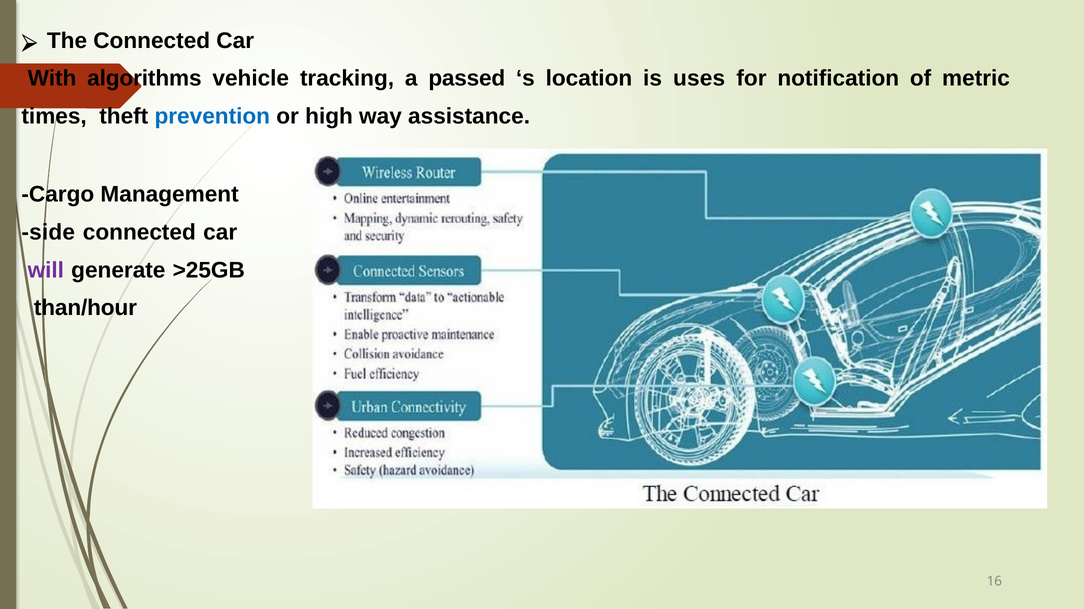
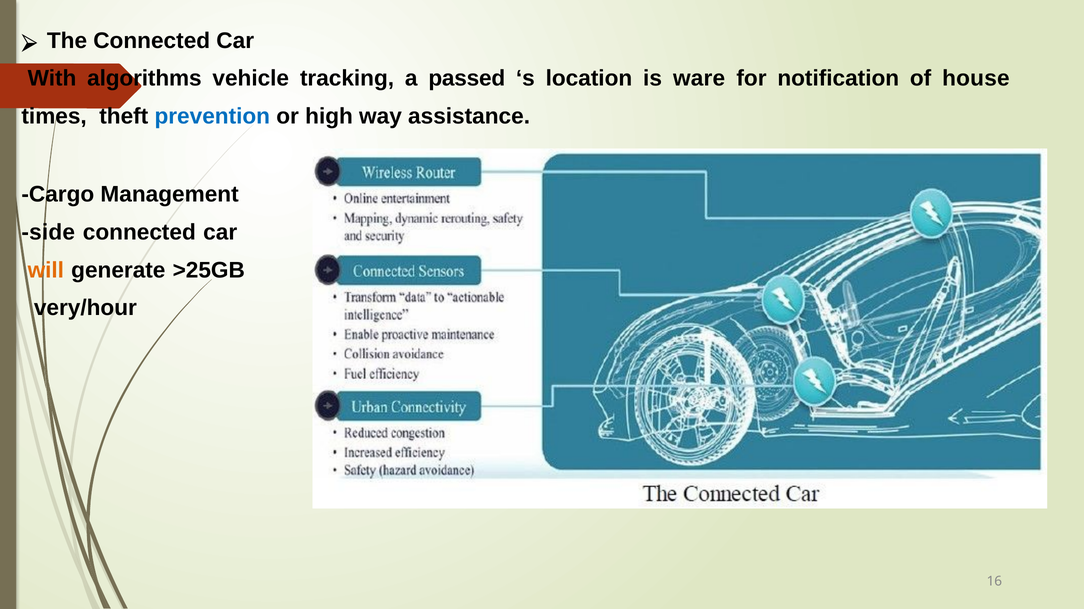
uses: uses -> ware (699, 79)
metric: metric -> house (976, 79)
will colour: purple -> orange (46, 270)
than/hour: than/hour -> very/hour (85, 308)
